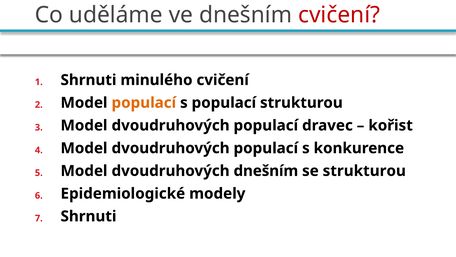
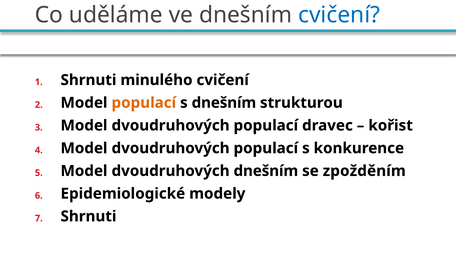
cvičení colour: red -> blue (339, 15)
s populací: populací -> dnešním (224, 103)
se strukturou: strukturou -> zpožděním (364, 171)
